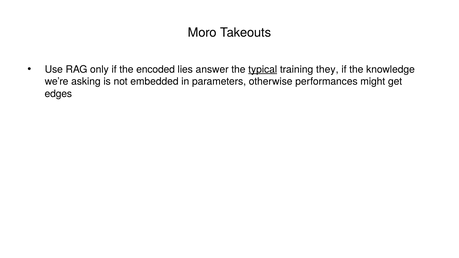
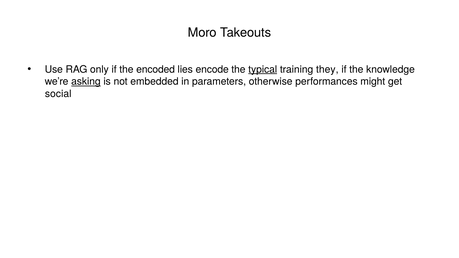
answer: answer -> encode (212, 69)
asking underline: none -> present (86, 82)
edges: edges -> social (58, 94)
